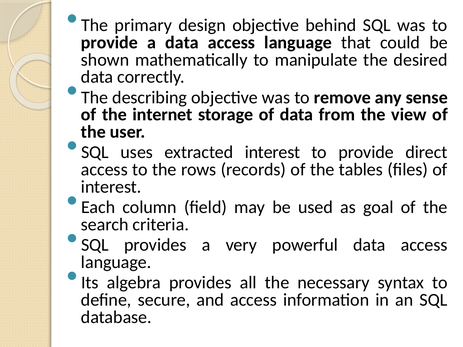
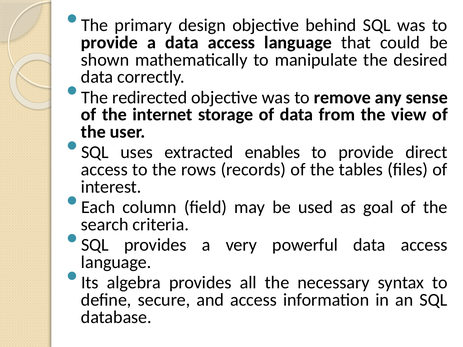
describing: describing -> redirected (150, 97)
extracted interest: interest -> enables (273, 152)
